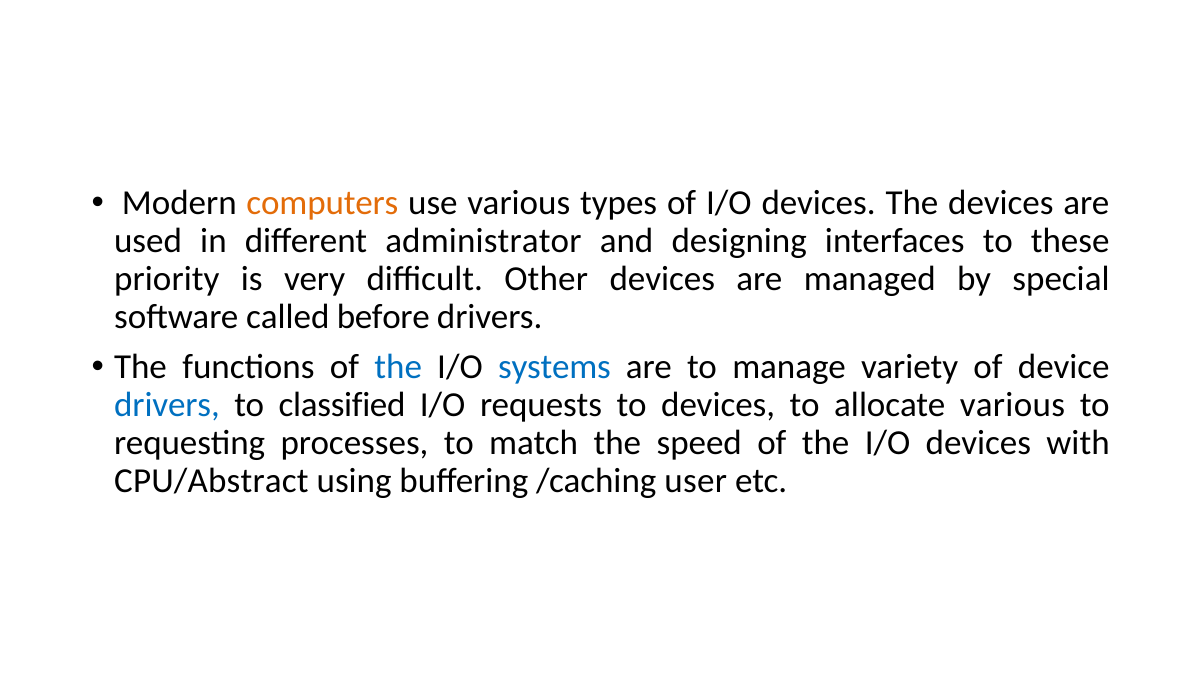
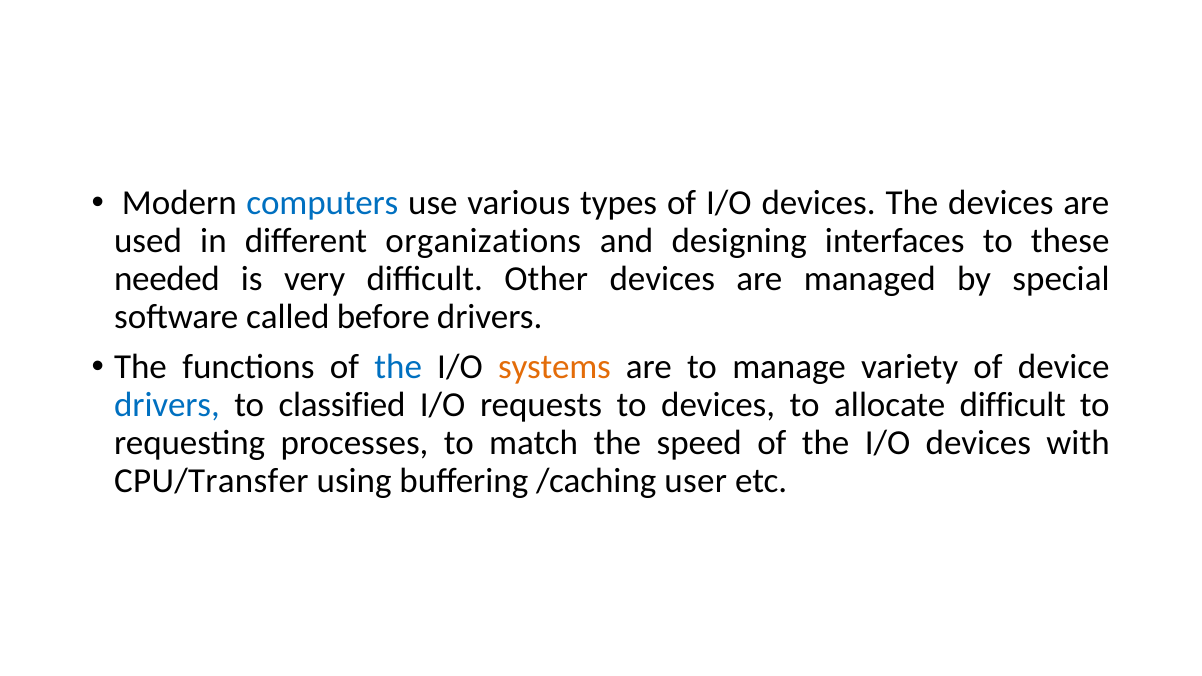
computers colour: orange -> blue (322, 203)
administrator: administrator -> organizations (483, 241)
priority: priority -> needed (167, 279)
systems colour: blue -> orange (554, 367)
allocate various: various -> difficult (1013, 405)
CPU/Abstract: CPU/Abstract -> CPU/Transfer (211, 481)
